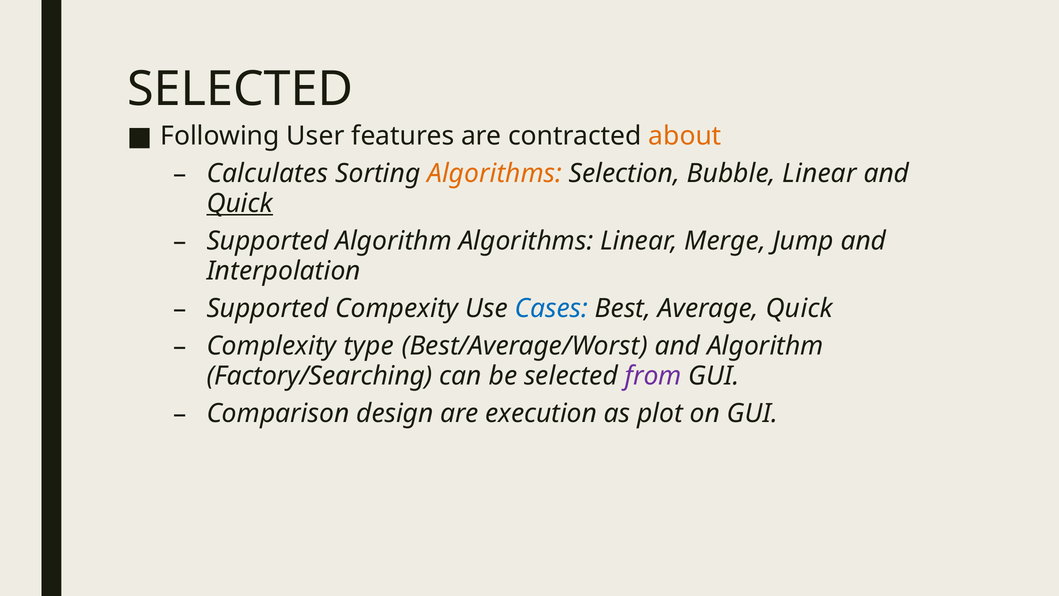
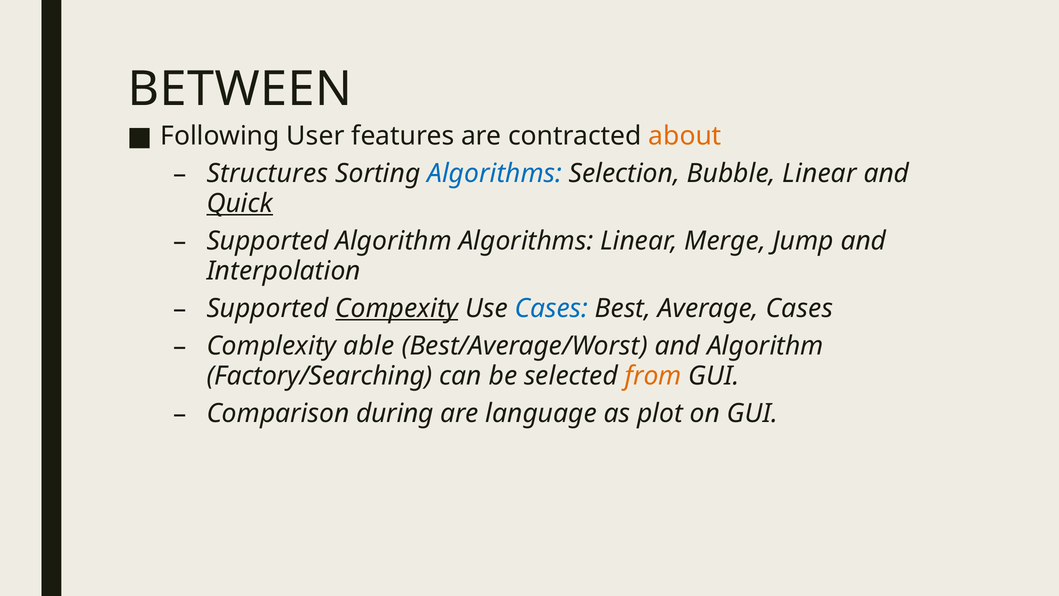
SELECTED: SELECTED -> BETWEEN (240, 89)
Calculates: Calculates -> Structures (267, 173)
Algorithms colour: orange -> blue (495, 173)
Compexity underline: none -> present (397, 308)
Average Quick: Quick -> Cases (799, 308)
type: type -> able (369, 346)
from colour: purple -> orange (653, 376)
design: design -> during (395, 413)
execution: execution -> language (541, 413)
